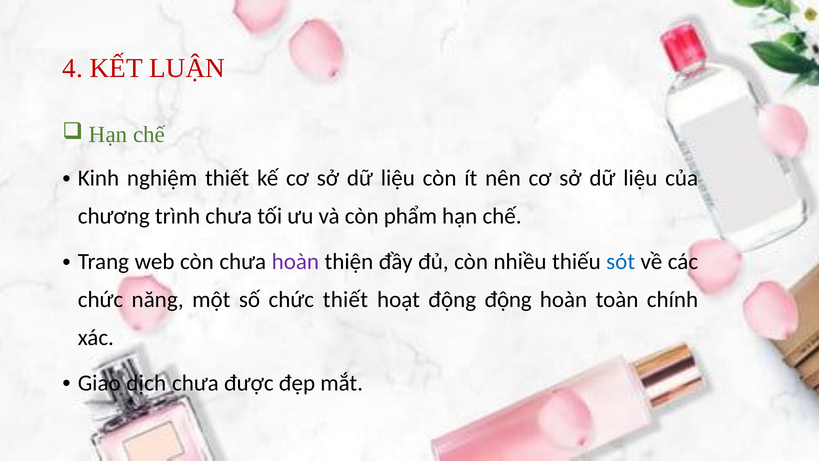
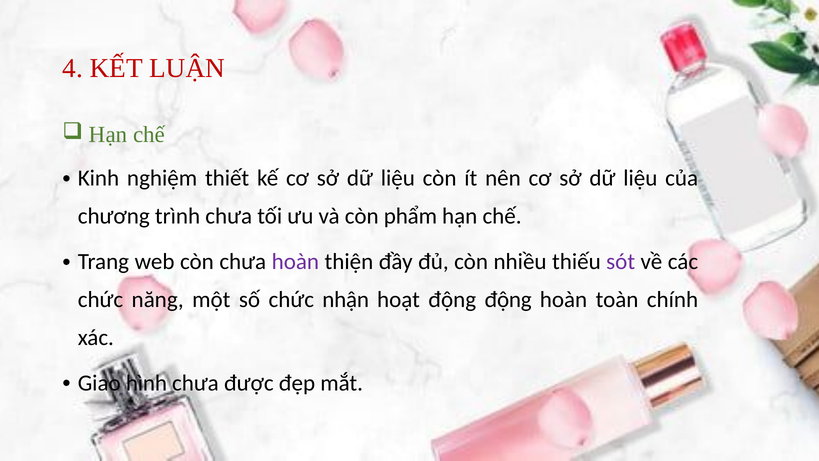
sót colour: blue -> purple (621, 262)
chức thiết: thiết -> nhận (346, 299)
dịch: dịch -> hình (146, 383)
